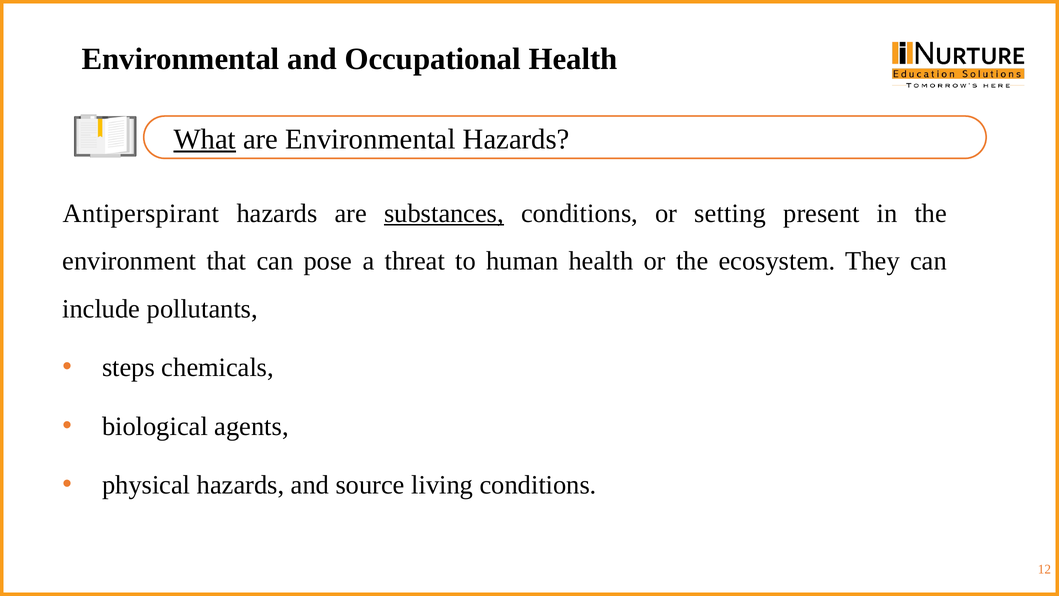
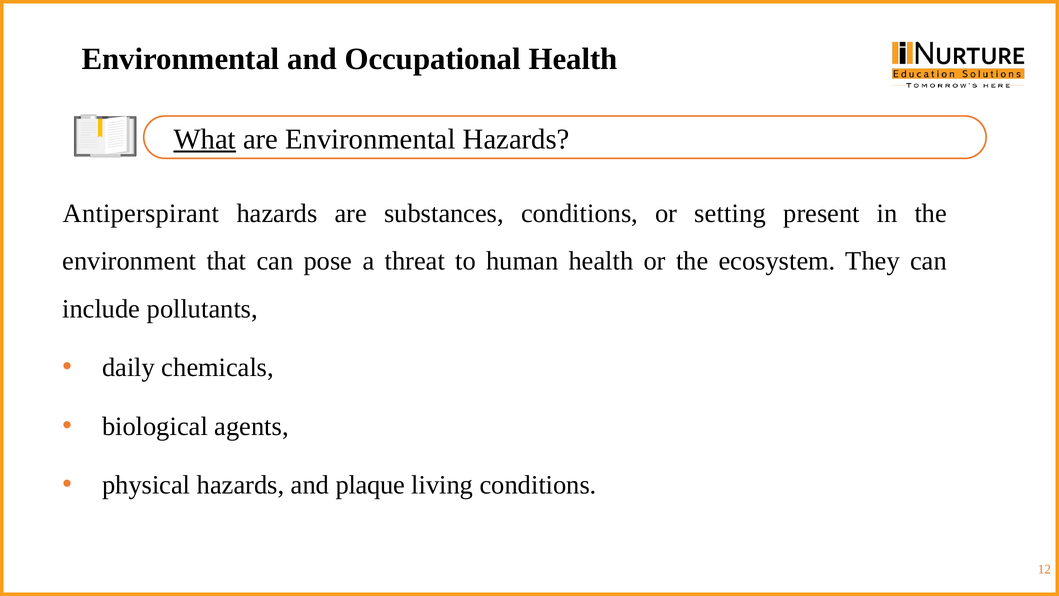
substances underline: present -> none (444, 213)
steps: steps -> daily (129, 367)
source: source -> plaque (370, 485)
